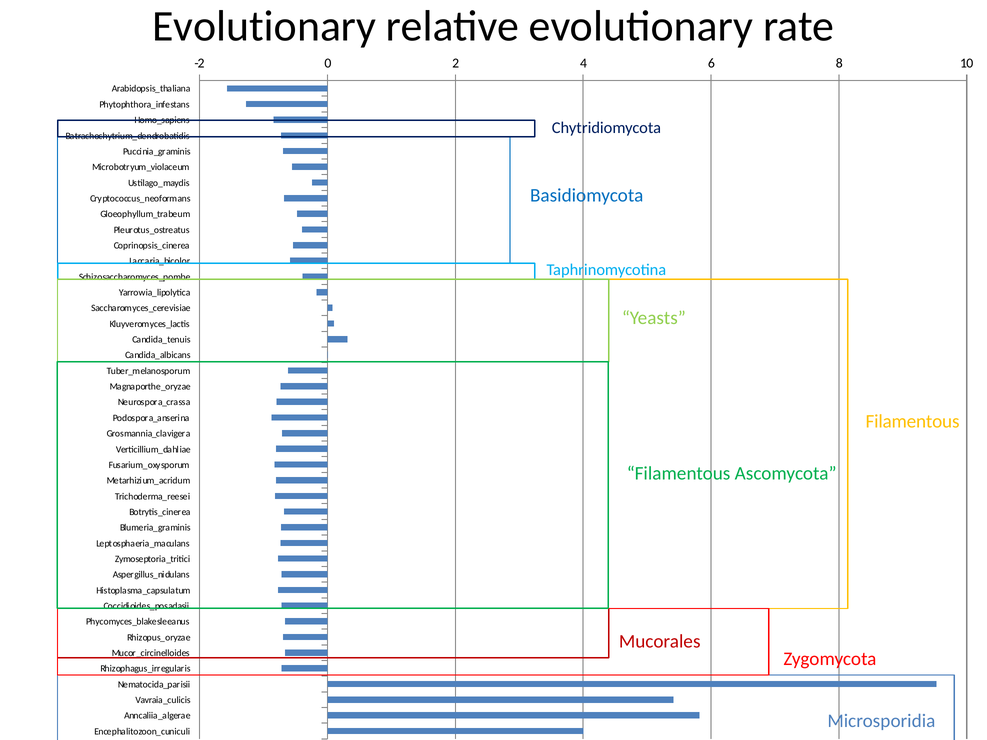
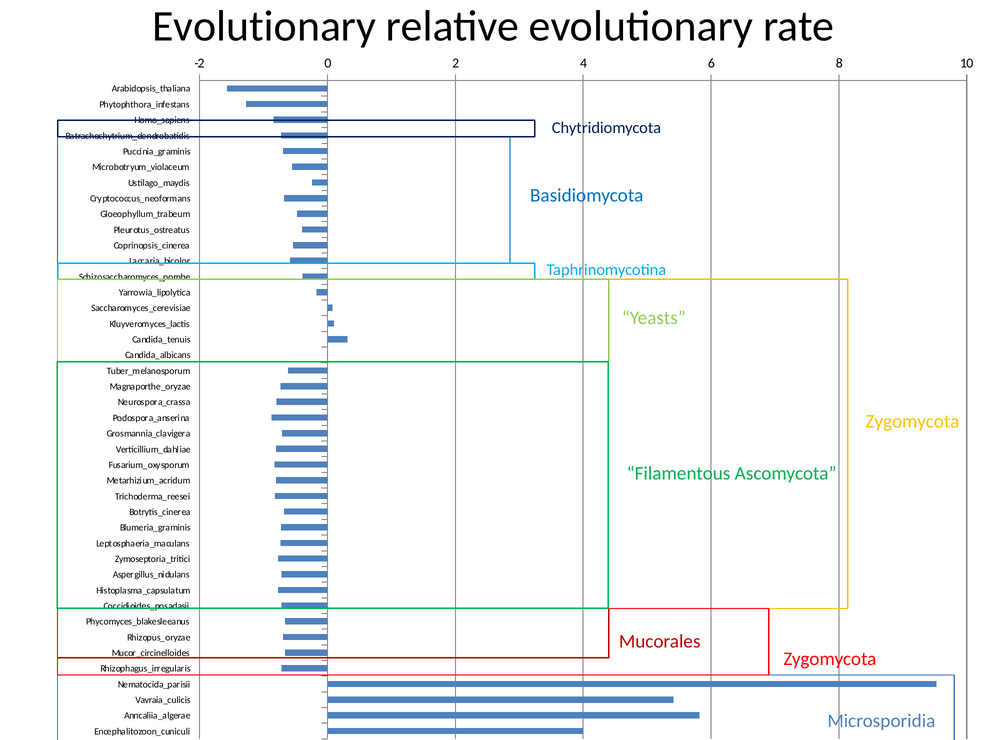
Filamentous: Filamentous -> Zygomycota (913, 422)
